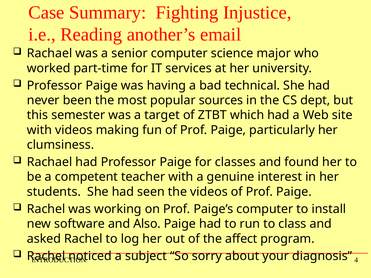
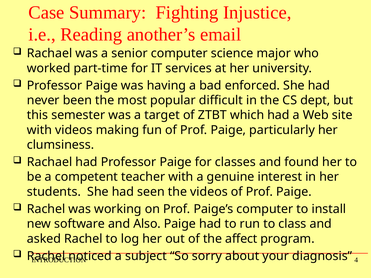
technical: technical -> enforced (252, 86)
sources: sources -> difficult (221, 100)
